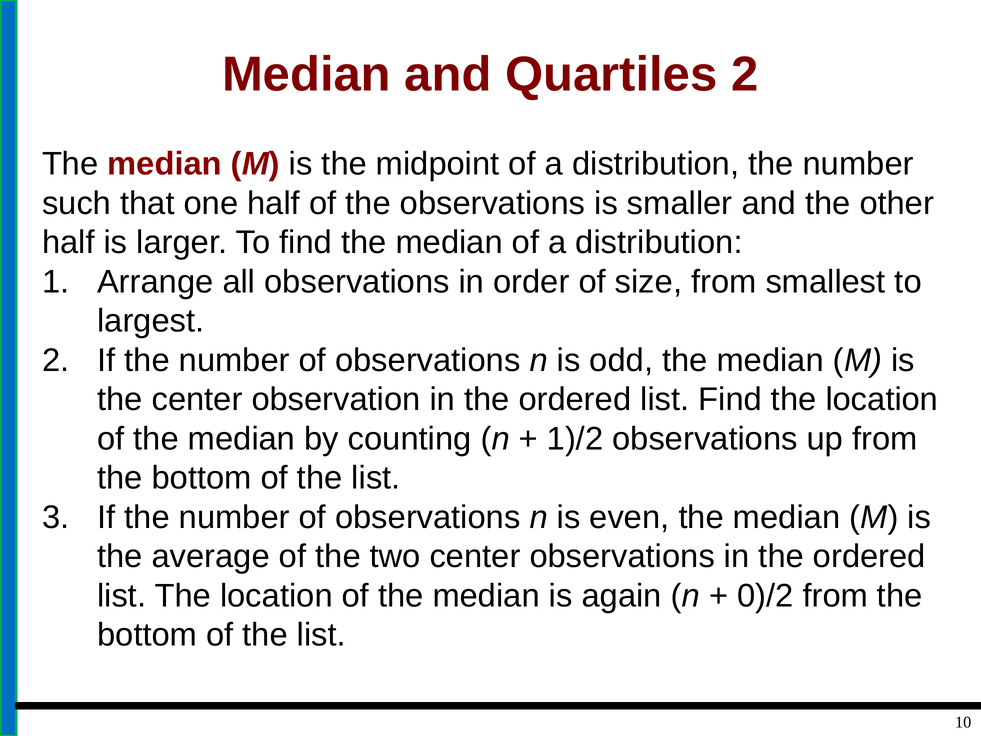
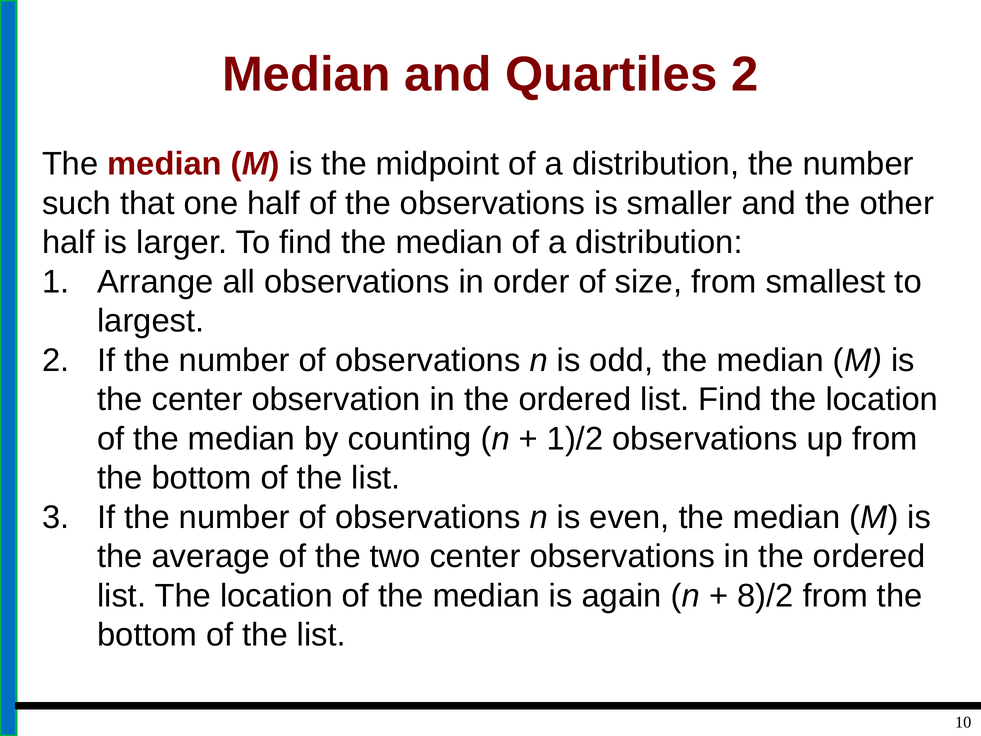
0)/2: 0)/2 -> 8)/2 (765, 596)
